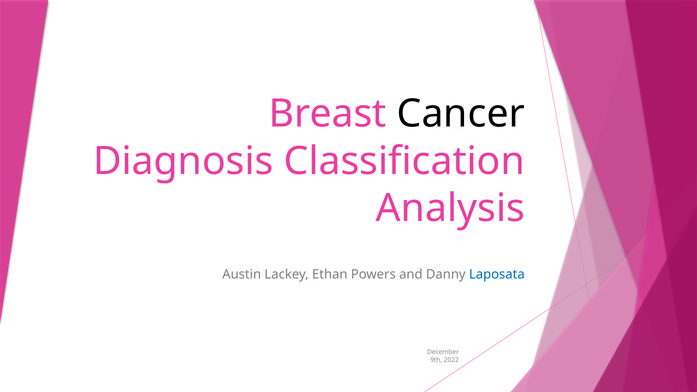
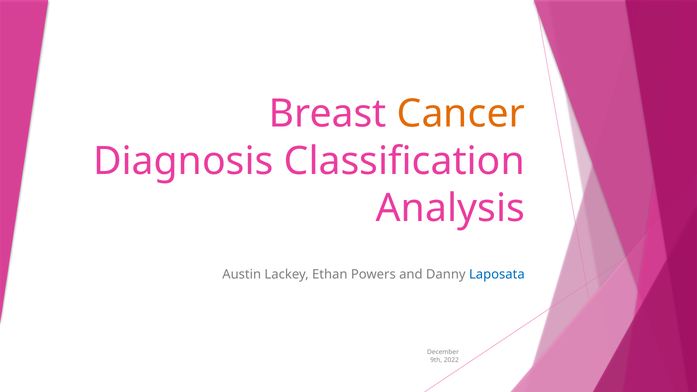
Cancer colour: black -> orange (461, 114)
